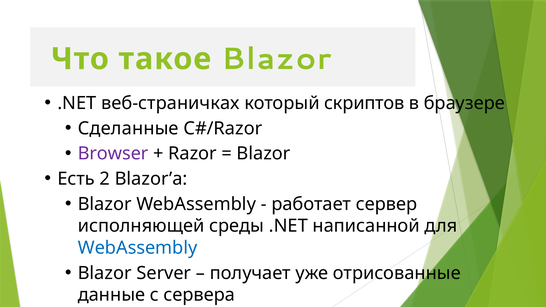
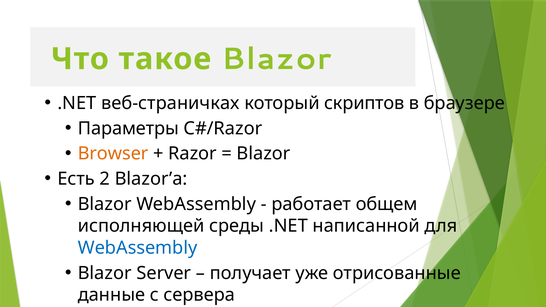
Сделанные: Сделанные -> Параметры (128, 128)
Browser colour: purple -> orange (113, 154)
сервер: сервер -> общем (387, 204)
